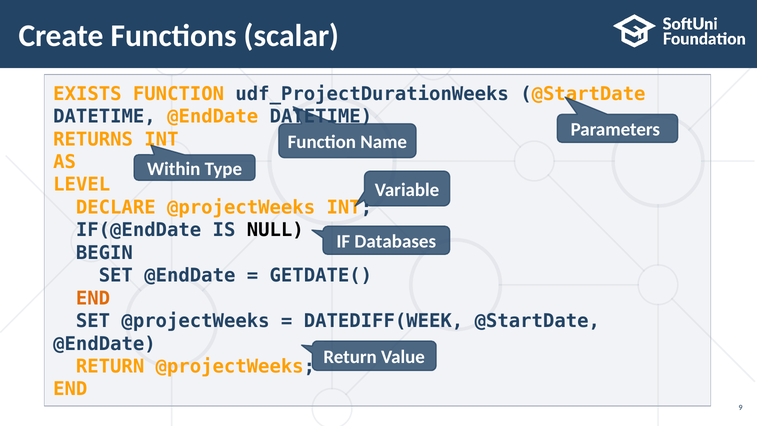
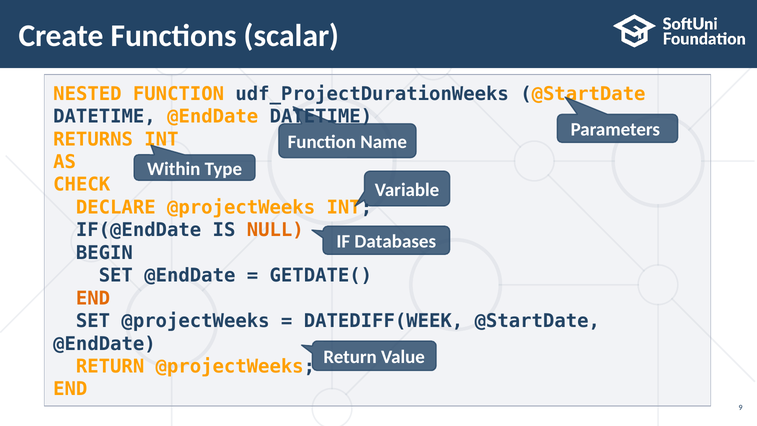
EXISTS: EXISTS -> NESTED (87, 94)
LEVEL: LEVEL -> CHECK (82, 185)
NULL colour: black -> orange (275, 230)
